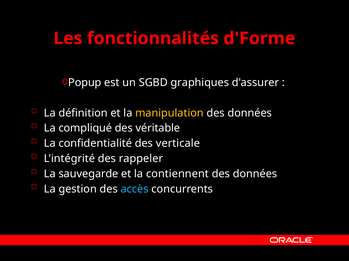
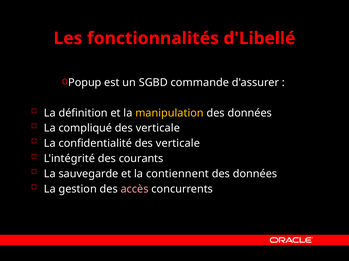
d'Forme: d'Forme -> d'Libellé (259, 38)
graphiques: graphiques -> commande (200, 83)
véritable: véritable -> verticale (158, 129)
rappeler: rappeler -> courants (141, 159)
accès colour: light blue -> pink (135, 190)
